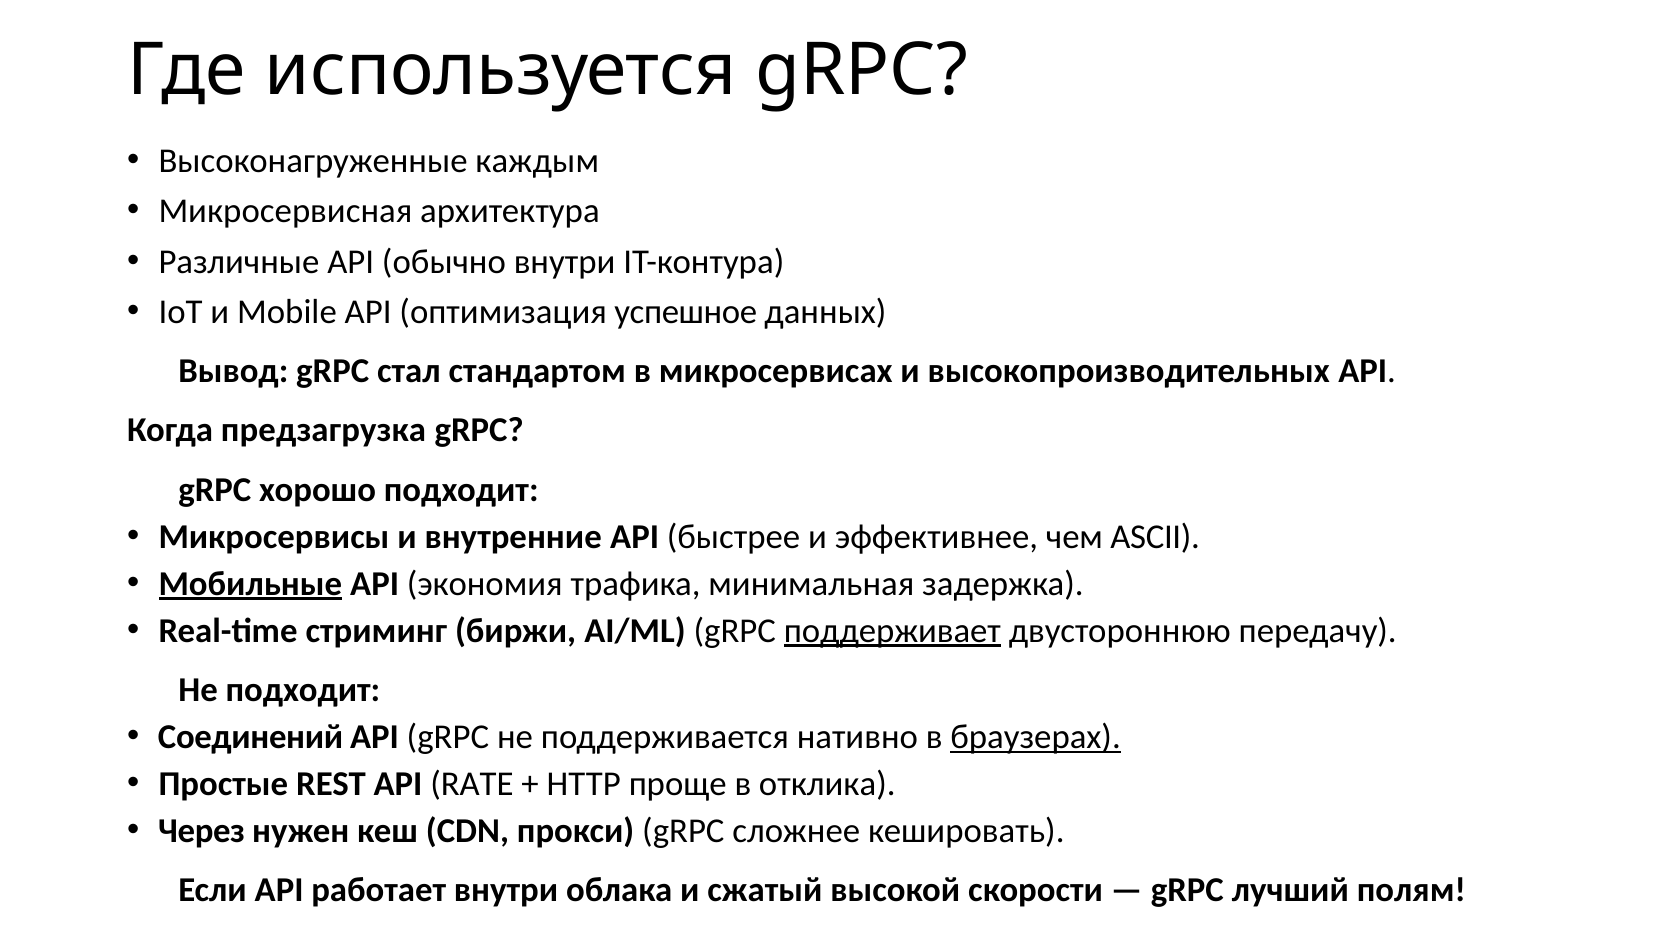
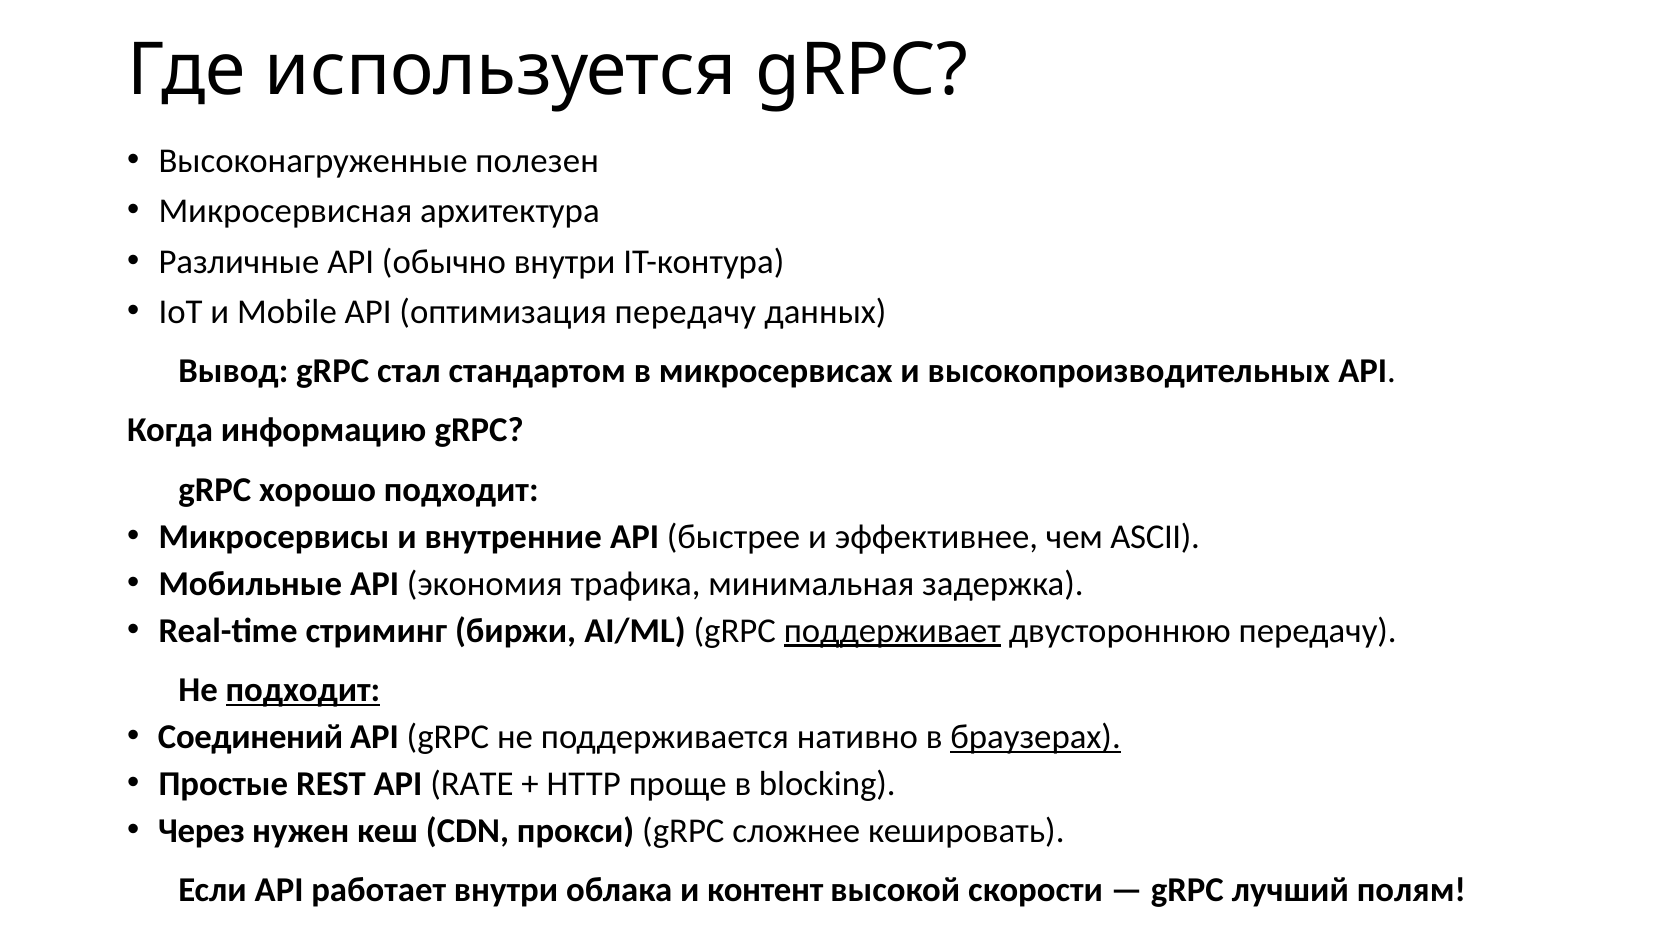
каждым: каждым -> полезен (537, 161)
оптимизация успешное: успешное -> передачу (685, 312)
предзагрузка: предзагрузка -> информацию (324, 430)
Мобильные underline: present -> none (250, 583)
подходит underline: none -> present (303, 690)
отклика: отклика -> blocking (827, 783)
сжатый: сжатый -> контент (765, 890)
